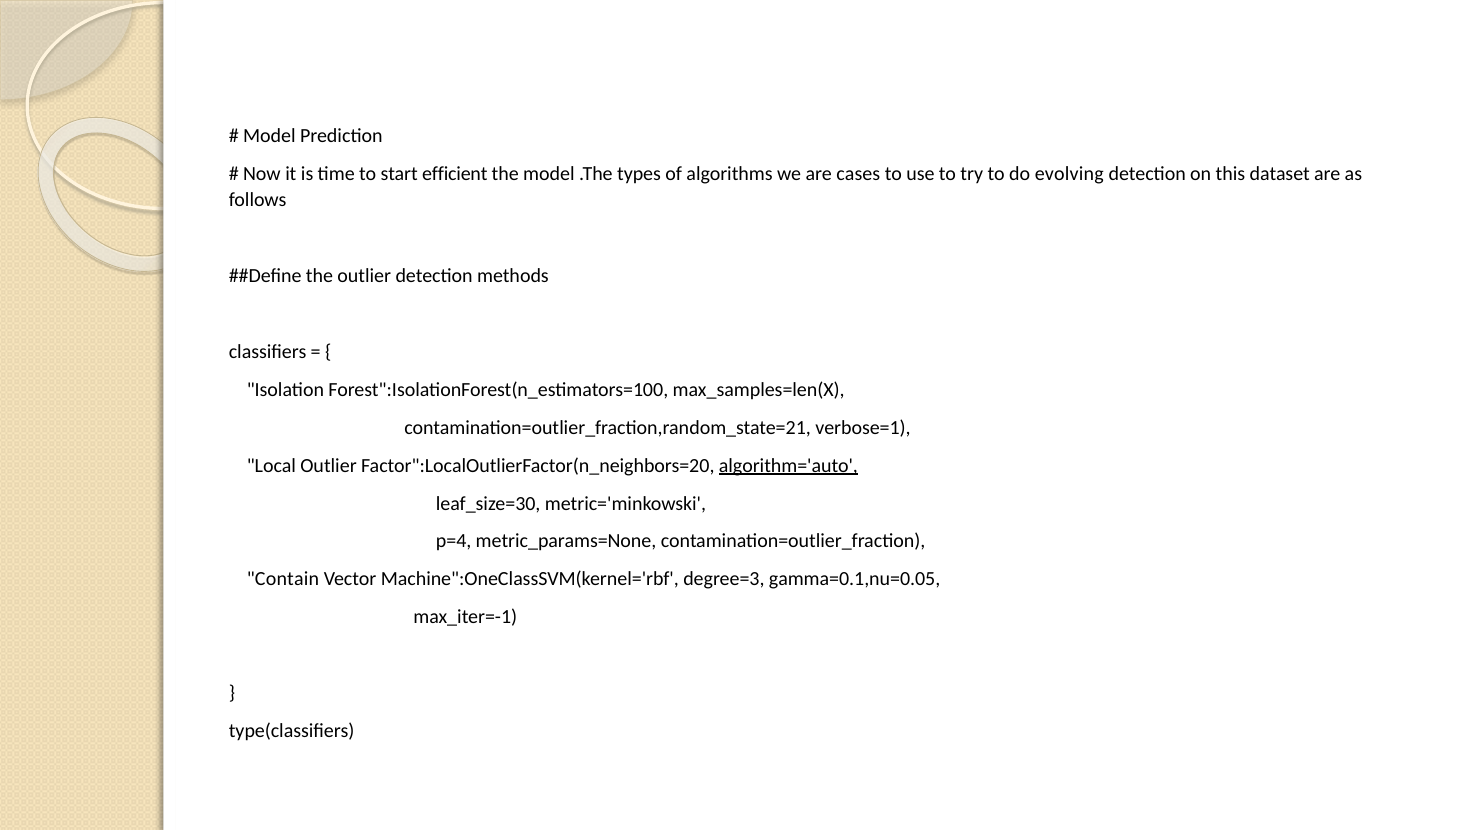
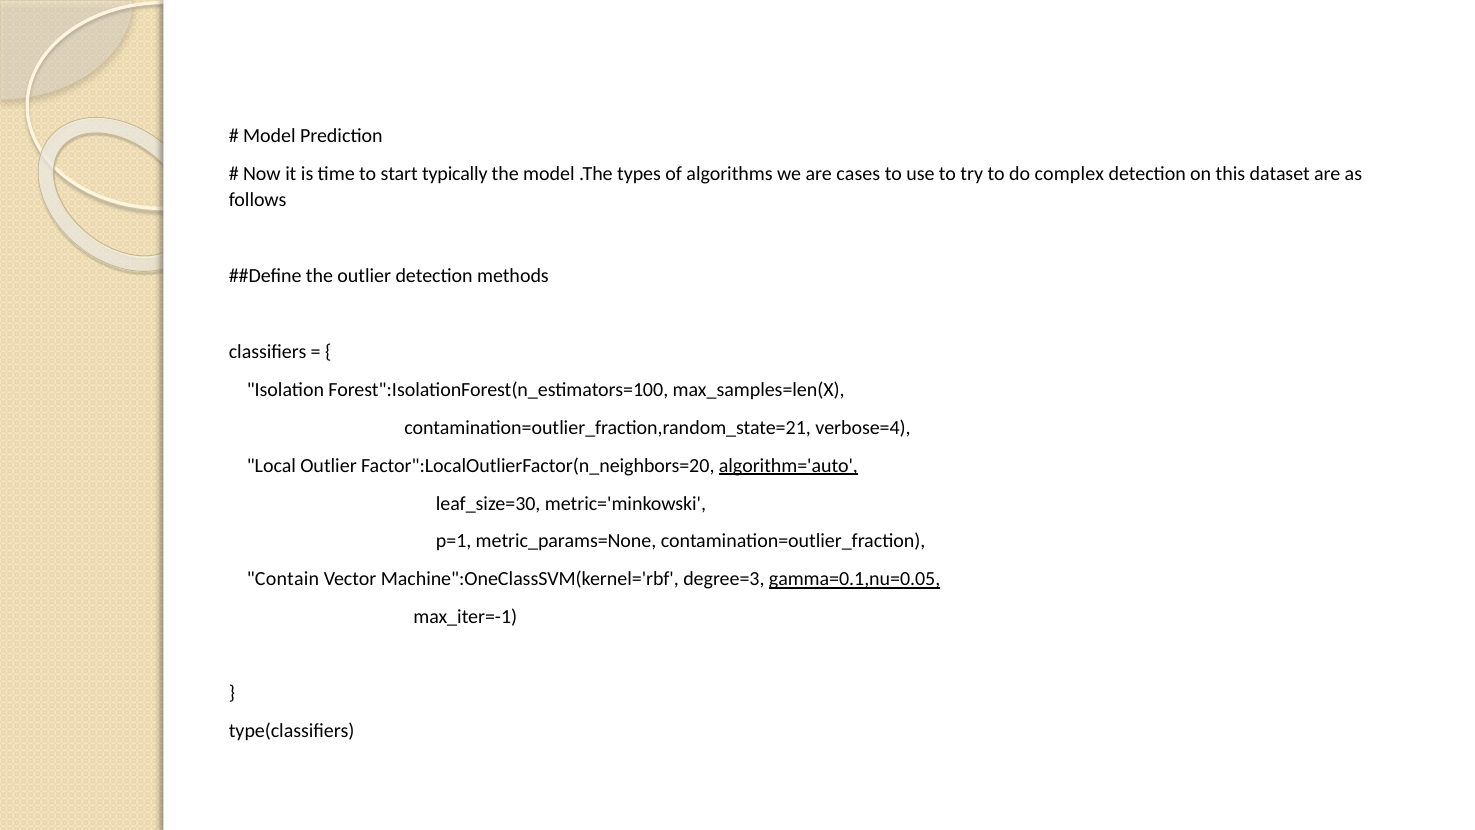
efficient: efficient -> typically (455, 174)
evolving: evolving -> complex (1069, 174)
verbose=1: verbose=1 -> verbose=4 (863, 427)
p=4: p=4 -> p=1 (454, 541)
gamma=0.1,nu=0.05 underline: none -> present (855, 579)
